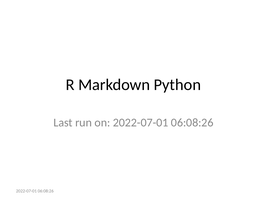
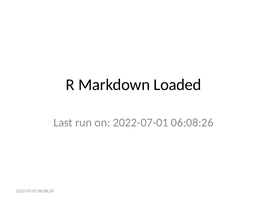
Python: Python -> Loaded (177, 85)
